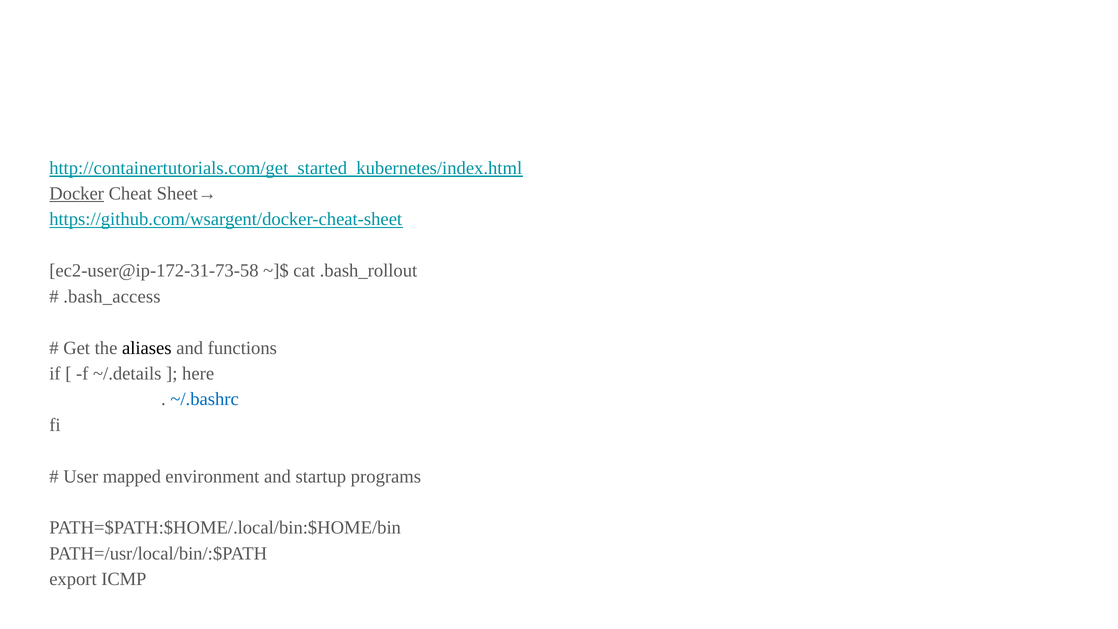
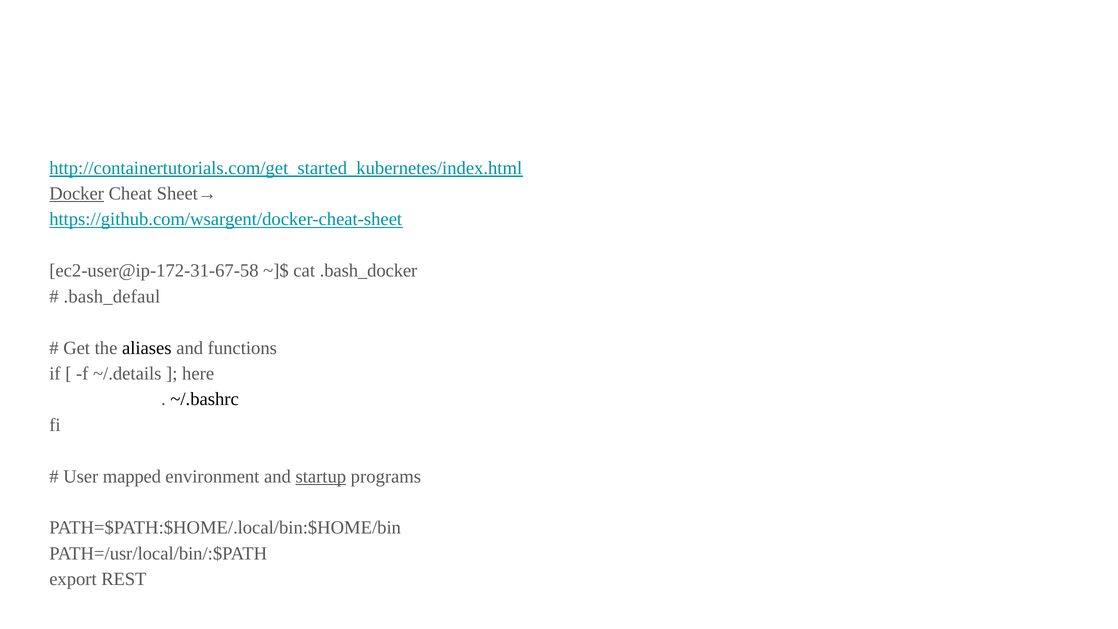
ec2-user@ip-172-31-73-58: ec2-user@ip-172-31-73-58 -> ec2-user@ip-172-31-67-58 (154, 271)
.bash_rollout: .bash_rollout -> .bash_docker (369, 271)
.bash_access: .bash_access -> .bash_defaul (112, 296)
~/.bashrc colour: blue -> black (205, 399)
startup underline: none -> present (321, 476)
ICMP: ICMP -> REST (124, 579)
